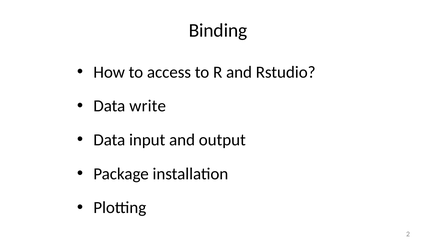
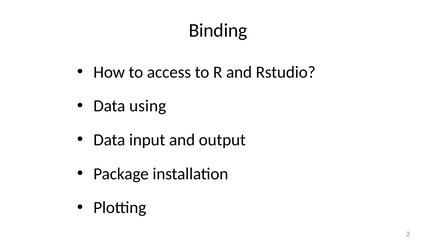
write: write -> using (148, 106)
